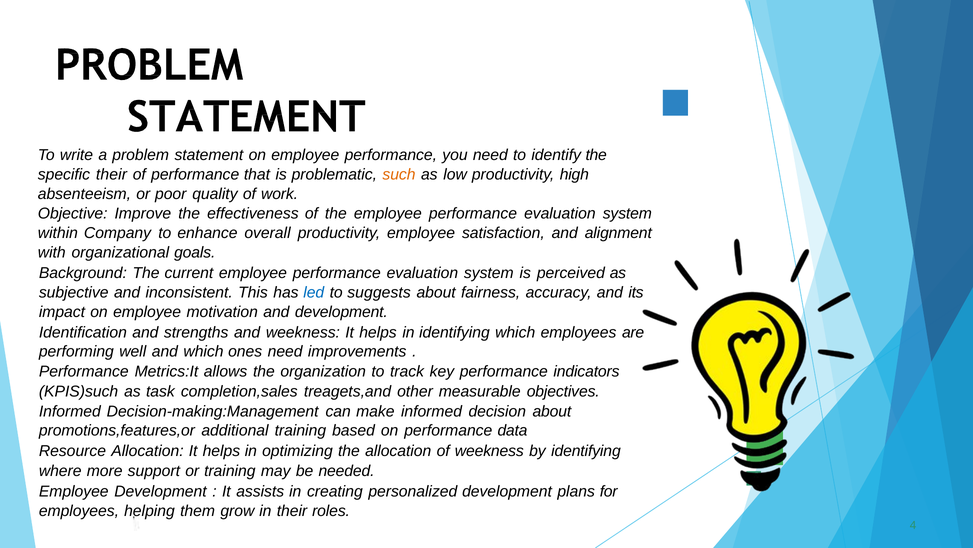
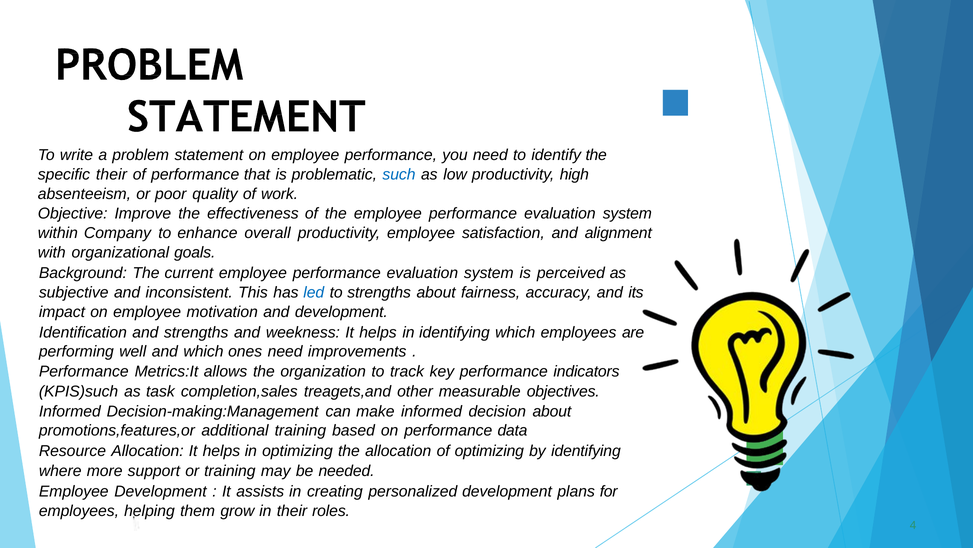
such colour: orange -> blue (399, 174)
to suggests: suggests -> strengths (379, 292)
of weekness: weekness -> optimizing (489, 451)
